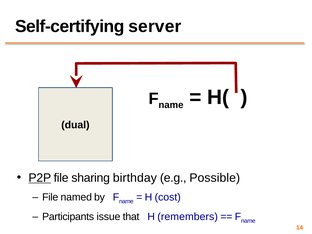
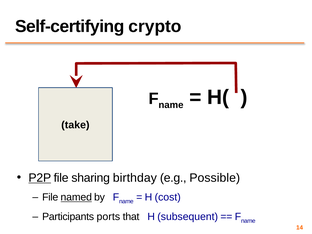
server: server -> crypto (155, 26)
dual: dual -> take (75, 125)
named underline: none -> present (76, 197)
issue: issue -> ports (108, 217)
remembers: remembers -> subsequent (188, 217)
